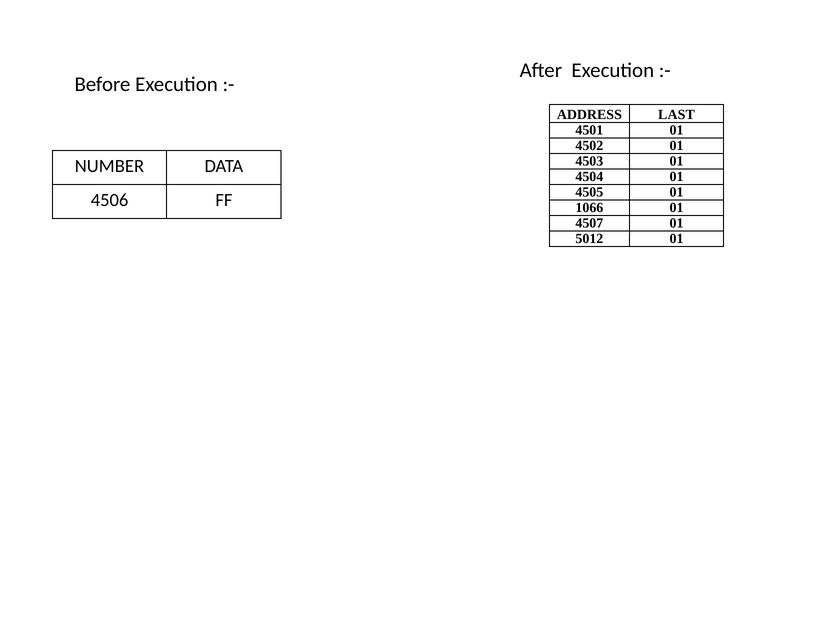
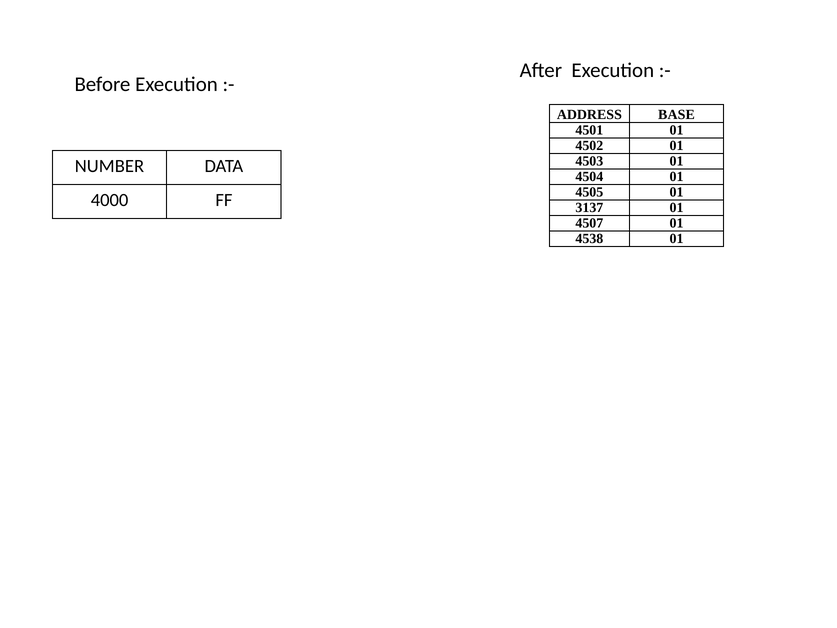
LAST: LAST -> BASE (676, 115)
4506: 4506 -> 4000 (110, 200)
1066: 1066 -> 3137 (589, 208)
5012: 5012 -> 4538 (589, 239)
